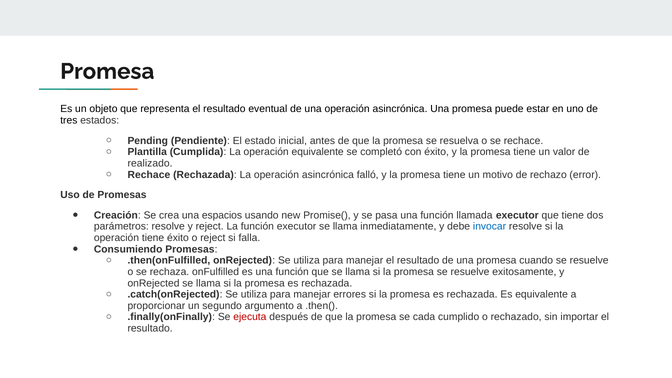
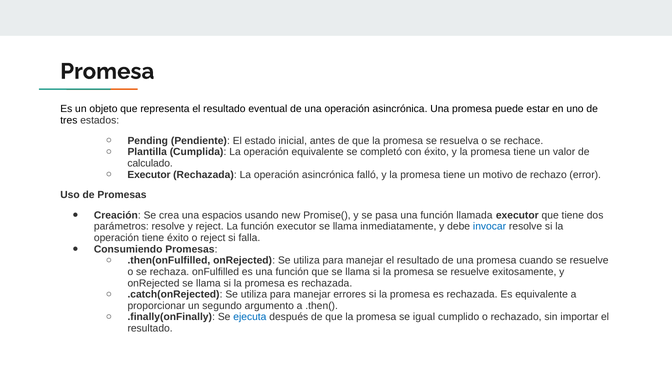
realizado: realizado -> calculado (150, 163)
Rechace: Rechace -> Executor (149, 175)
ejecuta colour: red -> blue (250, 317)
cada: cada -> igual (424, 317)
